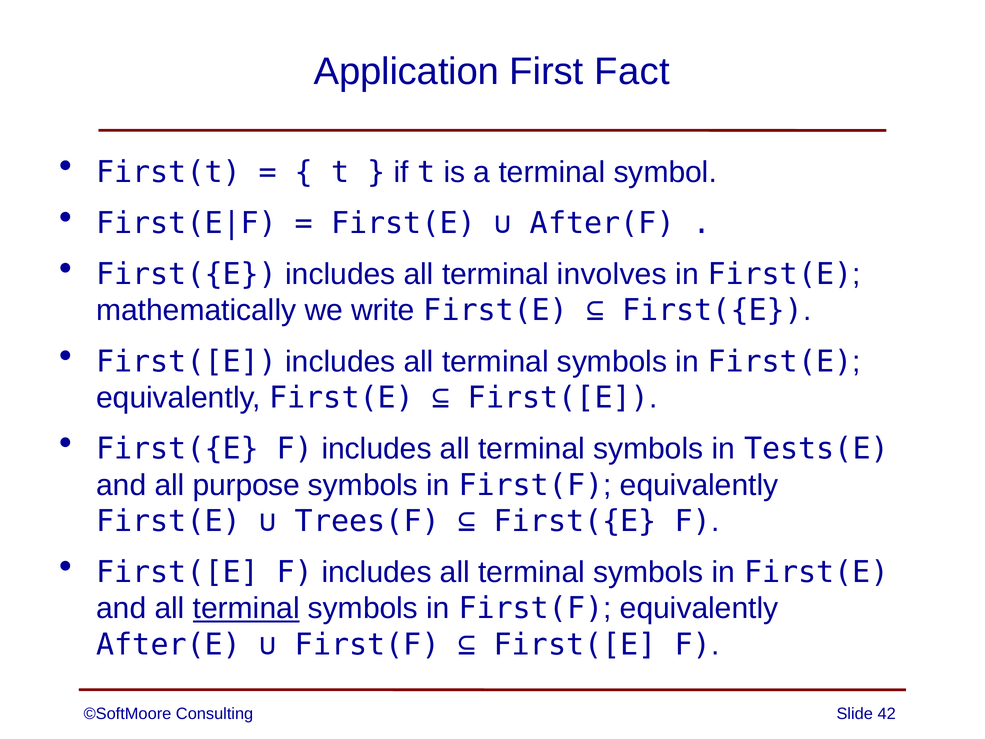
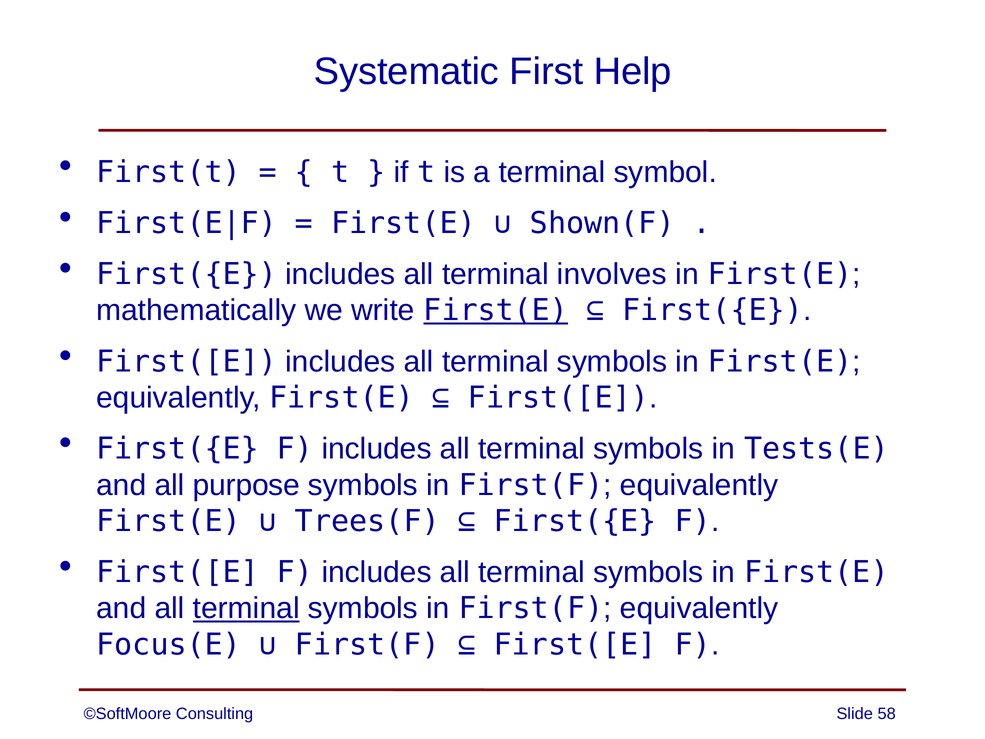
Application: Application -> Systematic (407, 72)
Fact: Fact -> Help (633, 72)
After(F: After(F -> Shown(F (602, 223)
First(E underline: none -> present (496, 310)
After(E: After(E -> Focus(E (169, 644)
42: 42 -> 58 (887, 714)
